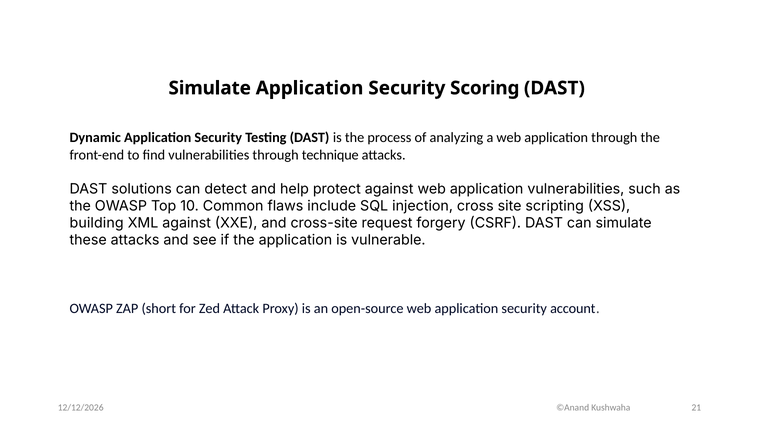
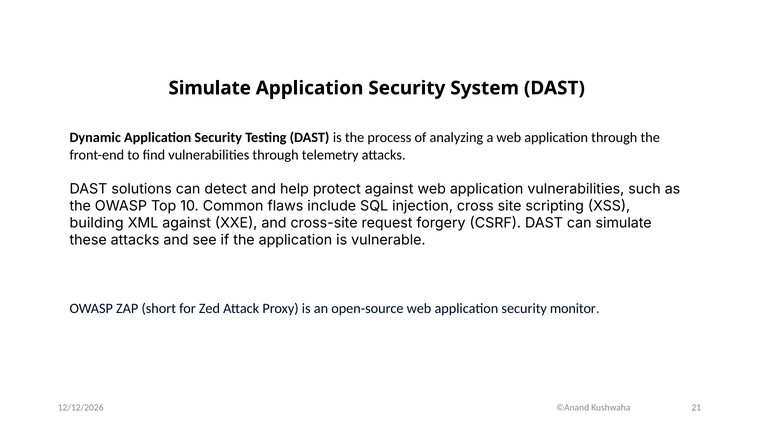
Scoring: Scoring -> System (485, 88)
technique: technique -> telemetry (330, 155)
account: account -> monitor (573, 309)
